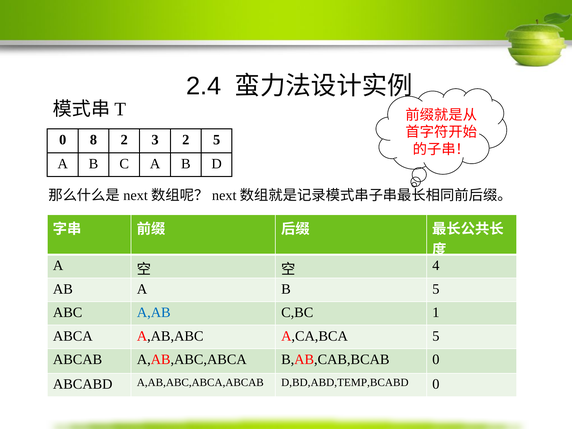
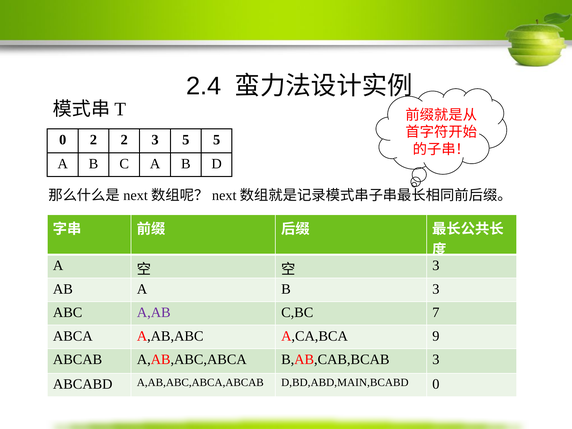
0 8: 8 -> 2 (93, 140)
3 2: 2 -> 5 (186, 140)
4: 4 -> 3 (436, 265)
B 5: 5 -> 3 (436, 289)
A,AB colour: blue -> purple (154, 313)
1: 1 -> 7 (436, 313)
A,CA,BCA 5: 5 -> 9 (436, 336)
B,AB,CAB,BCAB 0: 0 -> 3 (436, 360)
D,BD,ABD,TEMP,BCABD: D,BD,ABD,TEMP,BCABD -> D,BD,ABD,MAIN,BCABD (345, 382)
